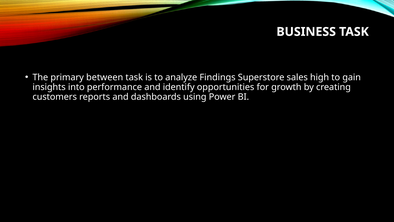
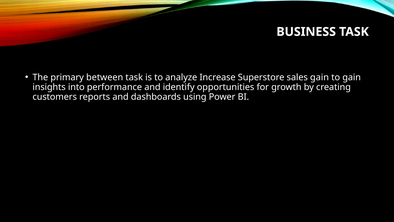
Findings: Findings -> Increase (218, 77)
sales high: high -> gain (320, 77)
